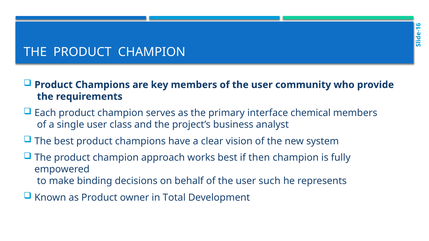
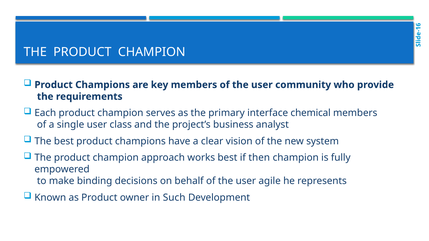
such: such -> agile (270, 181)
Total: Total -> Such (174, 198)
